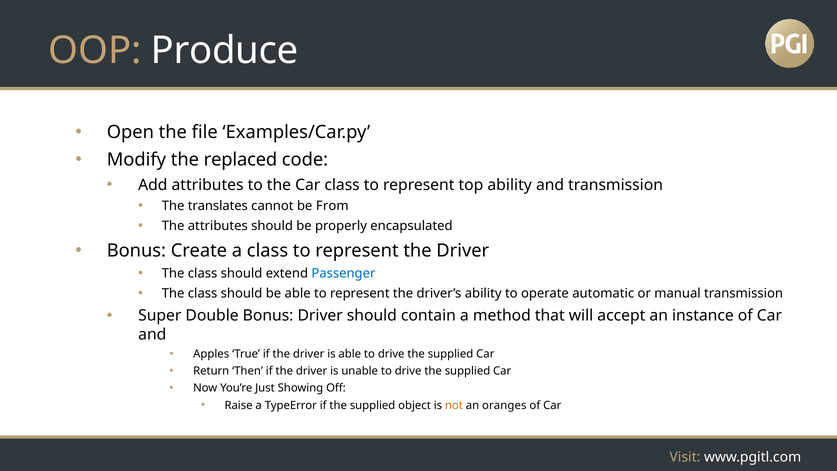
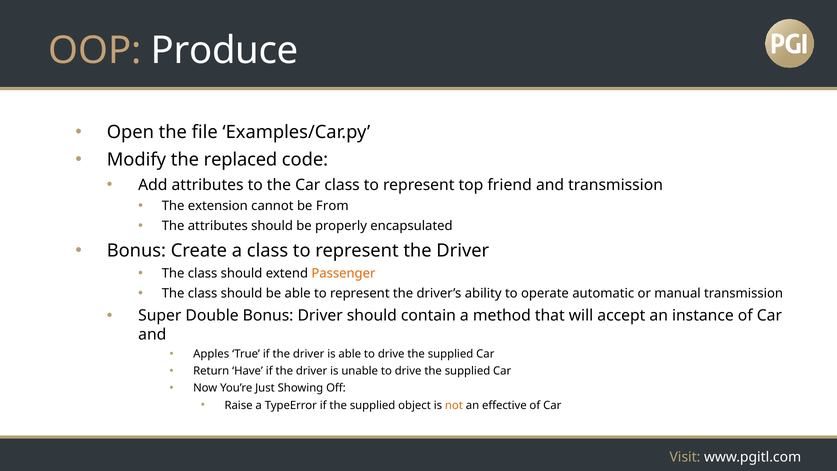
top ability: ability -> friend (510, 185)
translates: translates -> extension (218, 206)
Passenger colour: blue -> orange (343, 273)
Then: Then -> Have (248, 371)
oranges: oranges -> effective (504, 405)
